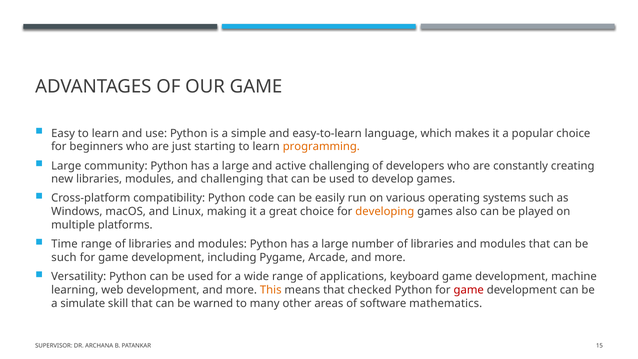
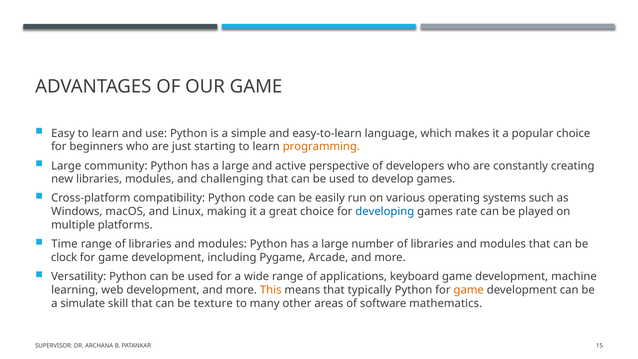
active challenging: challenging -> perspective (339, 166)
developing colour: orange -> blue (385, 212)
also: also -> rate (467, 212)
such: such -> clock (64, 257)
checked: checked -> typically (370, 290)
game colour: red -> orange (469, 290)
warned: warned -> texture (213, 303)
